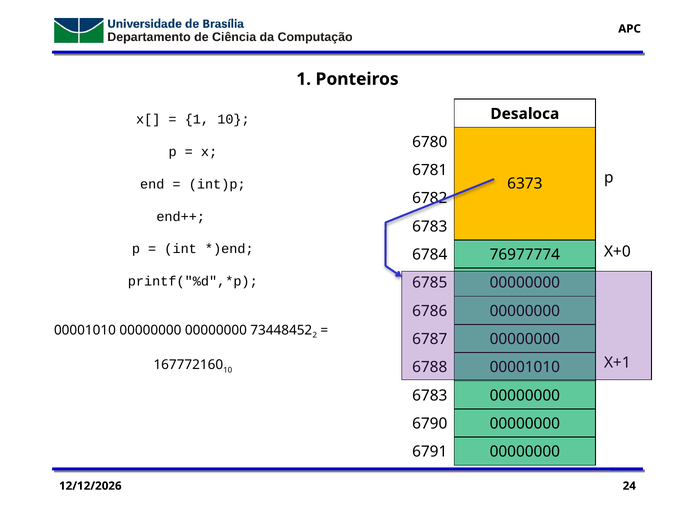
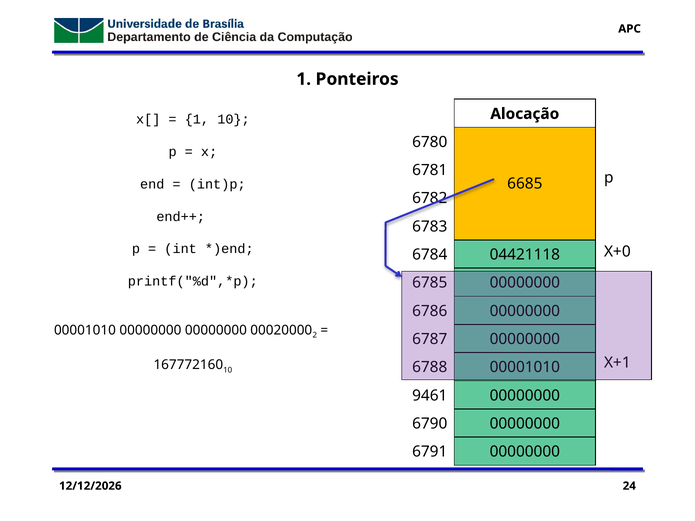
Desaloca: Desaloca -> Alocação (525, 114)
6373: 6373 -> 6685 (525, 184)
76977774: 76977774 -> 04421118 (525, 255)
73448452: 73448452 -> 00020000 (281, 330)
6783: 6783 -> 9461 (430, 396)
